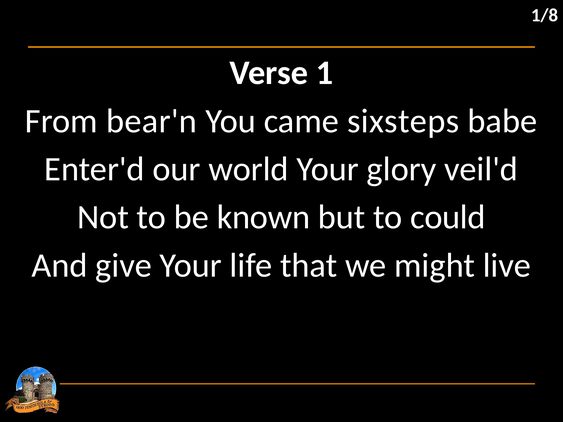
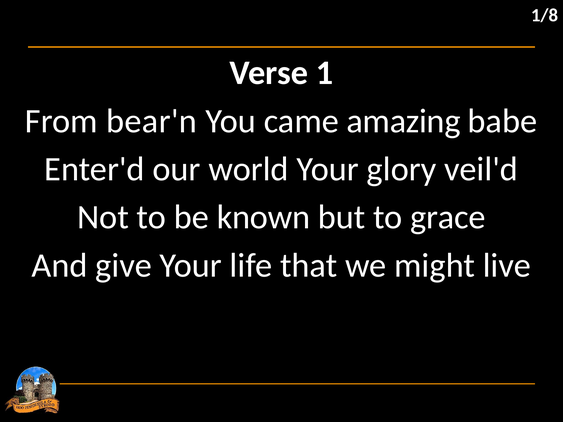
sixsteps: sixsteps -> amazing (404, 121)
could: could -> grace (448, 217)
